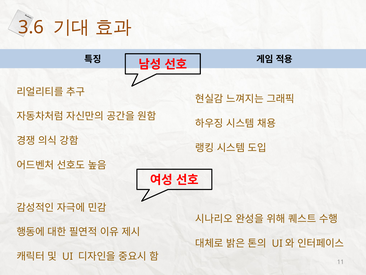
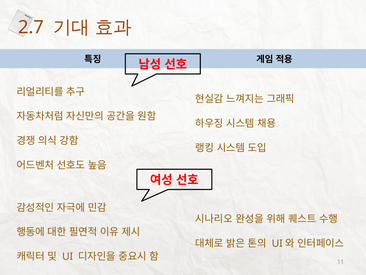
3.6: 3.6 -> 2.7 (31, 27)
